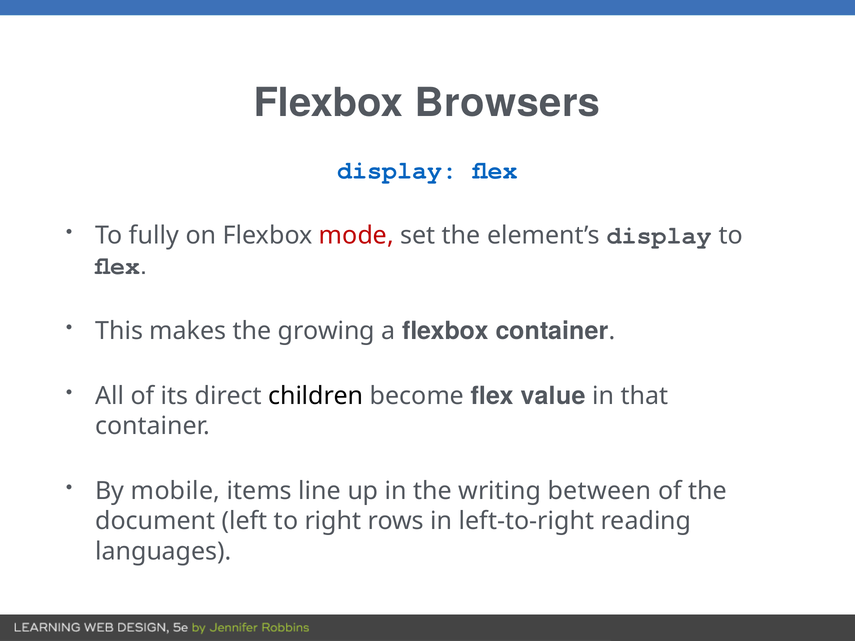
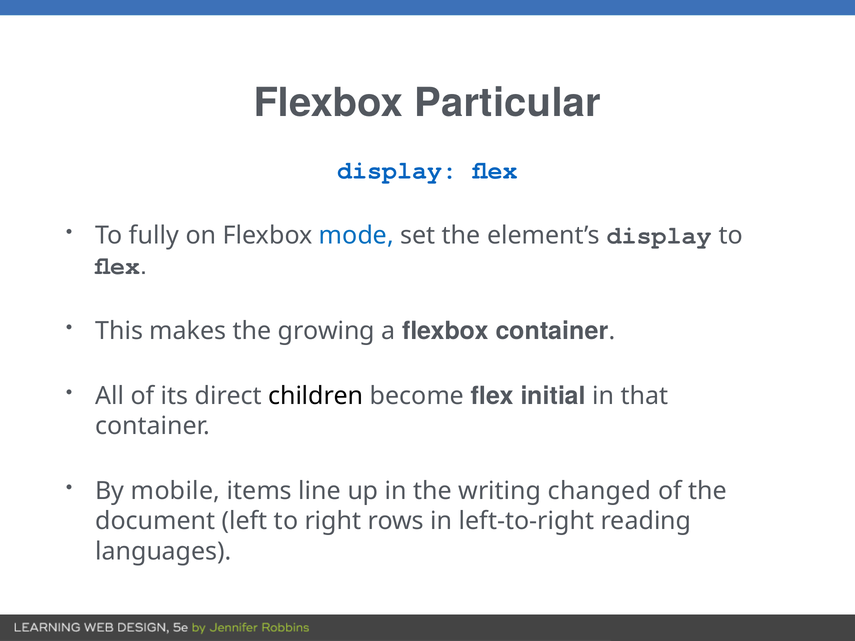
Browsers: Browsers -> Particular (508, 103)
mode colour: red -> blue (356, 236)
value: value -> initial (553, 396)
between: between -> changed (600, 491)
